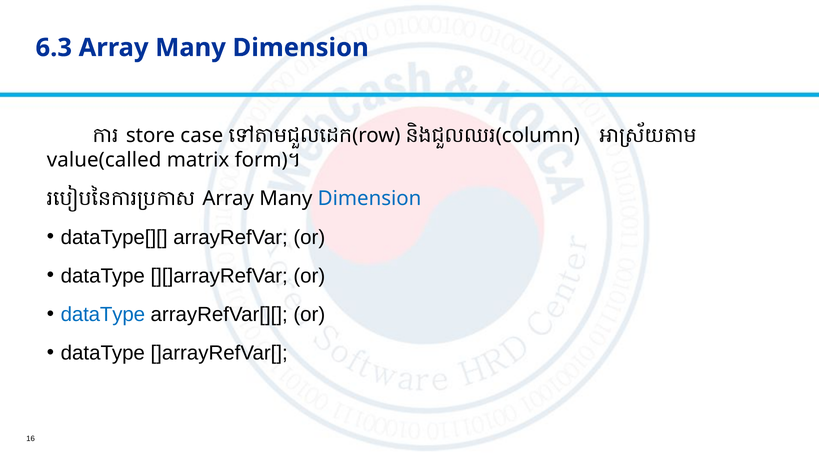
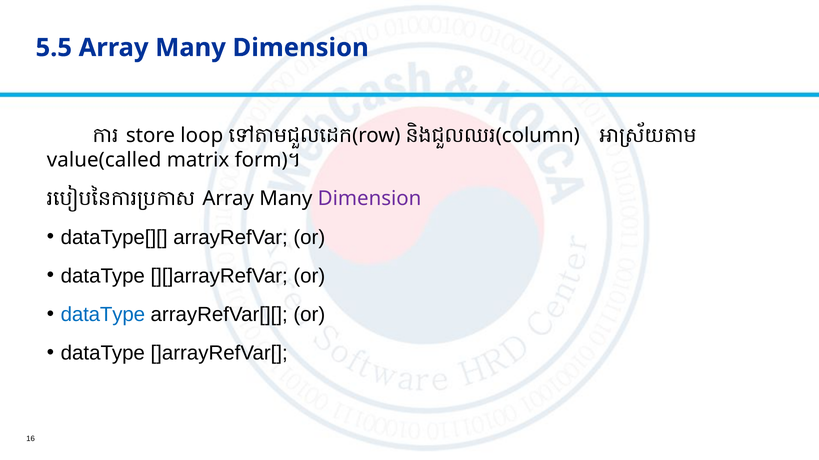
6.3: 6.3 -> 5.5 (54, 48)
case: case -> loop (202, 136)
Dimension colour: blue -> purple (370, 199)
